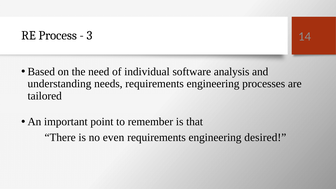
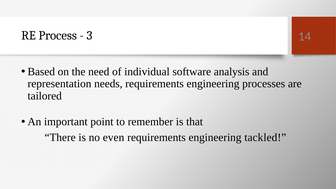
understanding: understanding -> representation (59, 84)
desired: desired -> tackled (265, 137)
